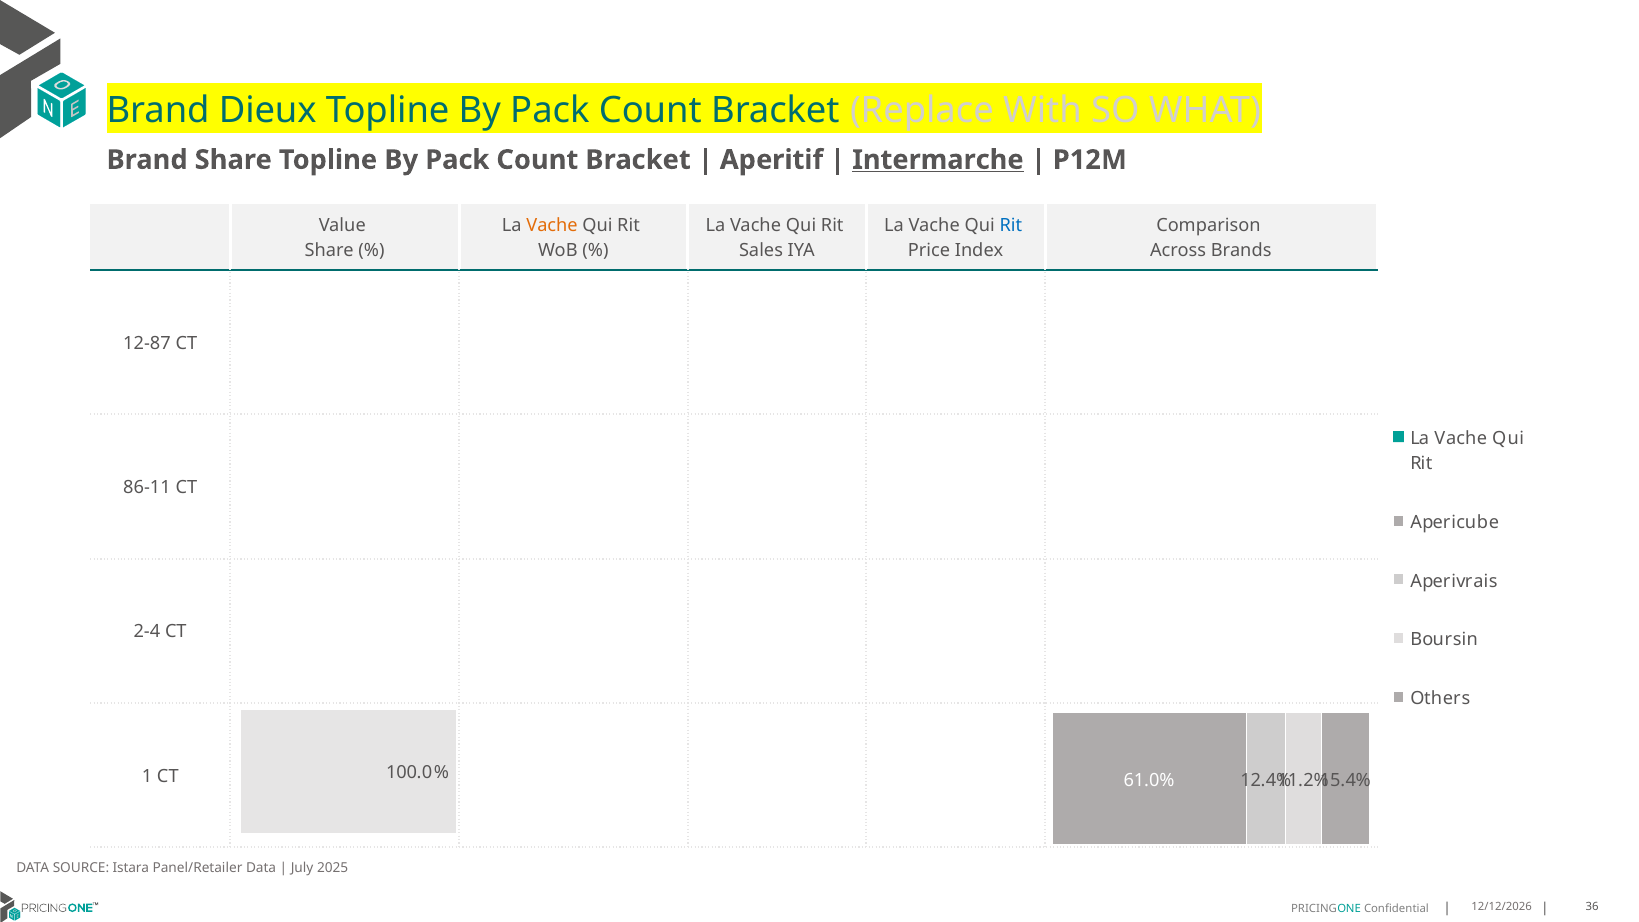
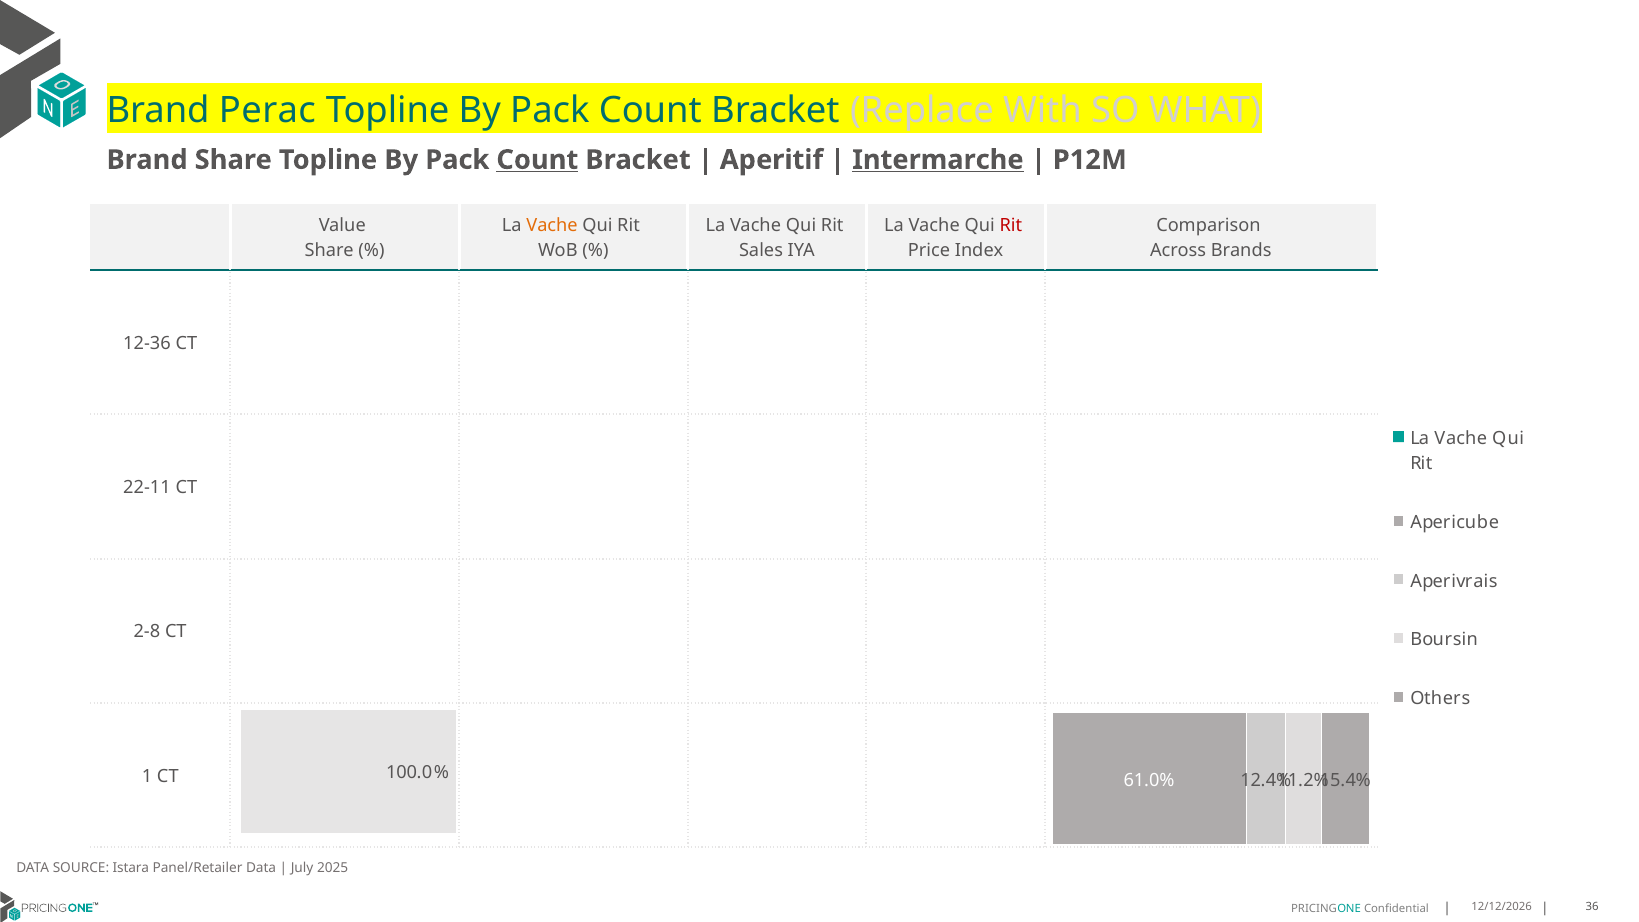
Dieux: Dieux -> Perac (267, 110)
Count underline: none -> present (537, 160)
Rit colour: blue -> red (1011, 225)
12-87: 12-87 -> 12-36 (147, 343)
86-11: 86-11 -> 22-11 (147, 487)
2-4: 2-4 -> 2-8 (147, 632)
